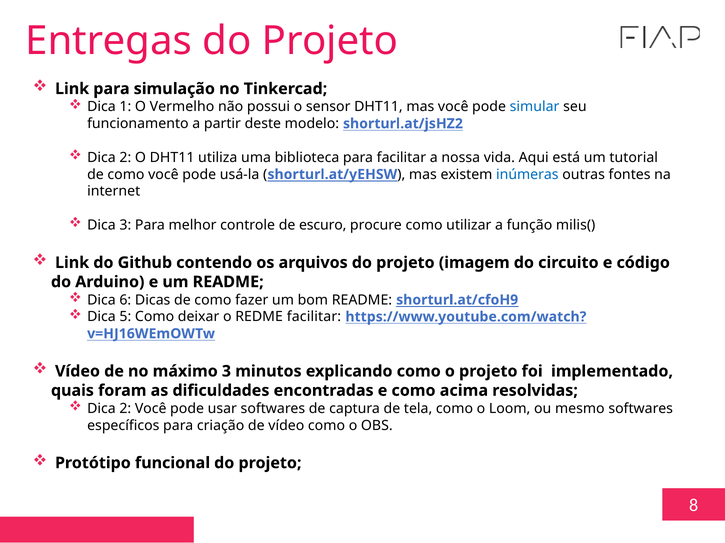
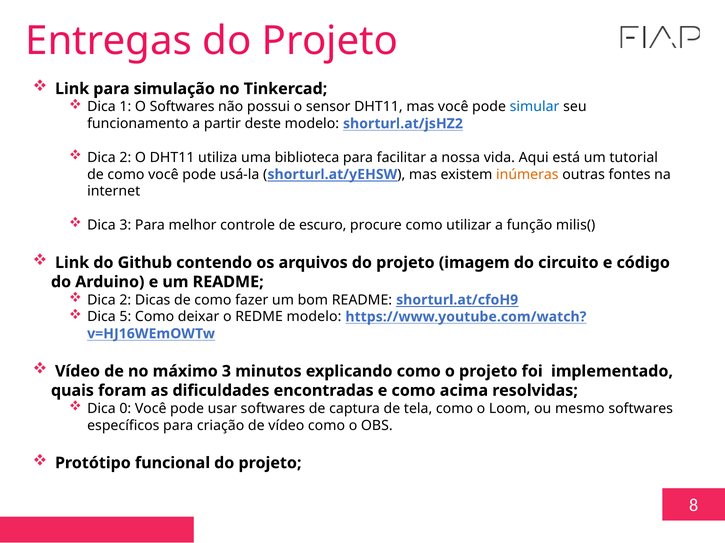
O Vermelho: Vermelho -> Softwares (182, 107)
inúmeras colour: blue -> orange (527, 175)
6: 6 -> 2 (125, 300)
REDME facilitar: facilitar -> modelo (314, 317)
2: 2 -> 0 (125, 409)
